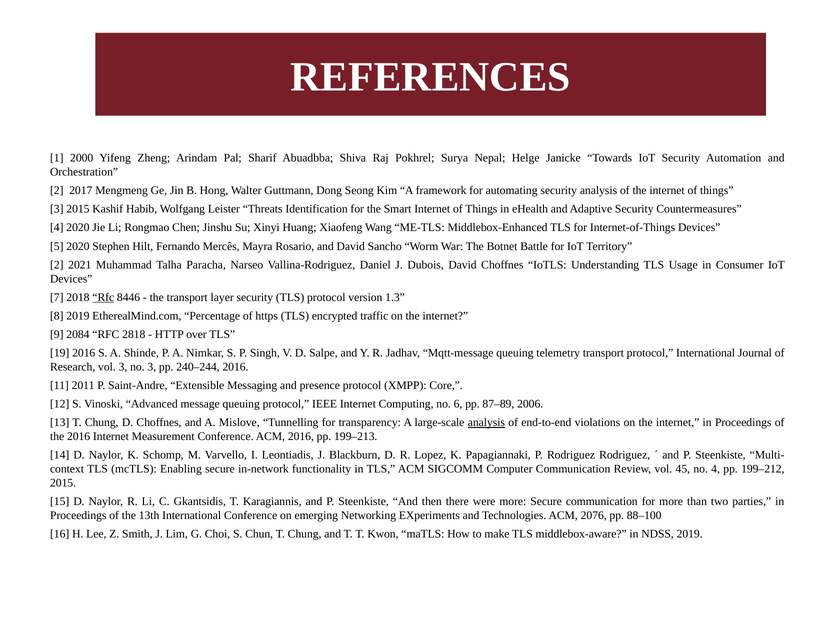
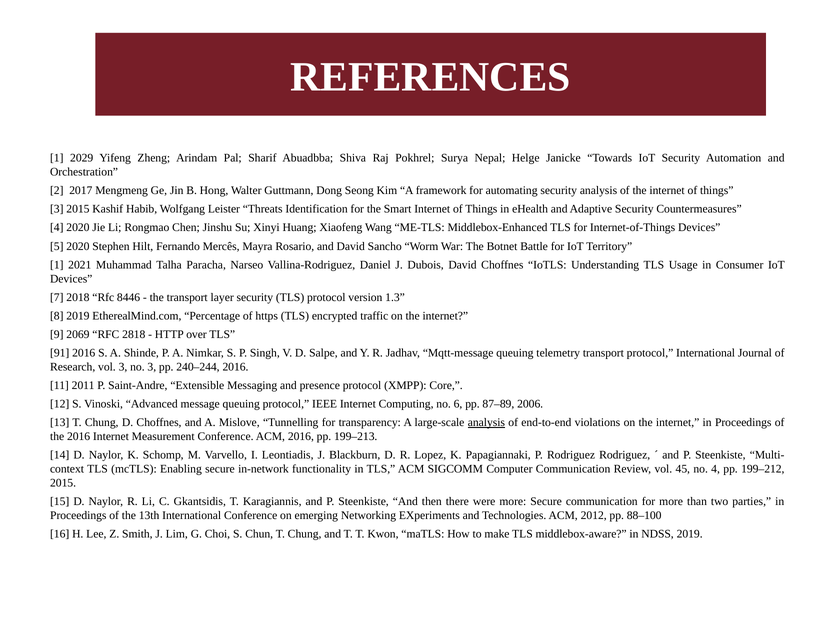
2000: 2000 -> 2029 (82, 158)
2: 2 -> 1 (57, 265)
Rfc underline: present -> none (103, 297)
2084: 2084 -> 2069 (78, 335)
19: 19 -> 91 (60, 353)
2076: 2076 -> 2012 (594, 516)
